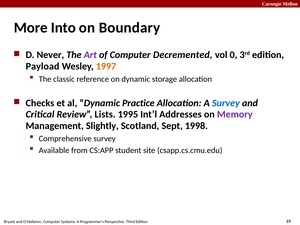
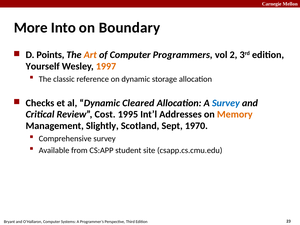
Never: Never -> Points (50, 55)
Art colour: purple -> orange (90, 55)
Decremented: Decremented -> Programmers (183, 55)
0: 0 -> 2 (233, 55)
Payload: Payload -> Yourself (43, 66)
Practice: Practice -> Cleared (138, 103)
Lists: Lists -> Cost (105, 114)
Memory colour: purple -> orange (235, 114)
1998: 1998 -> 1970 (196, 126)
